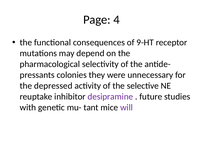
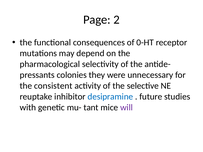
4: 4 -> 2 (117, 20)
9-HT: 9-HT -> 0-HT (145, 43)
depressed: depressed -> consistent (53, 86)
desipramine colour: purple -> blue (110, 97)
